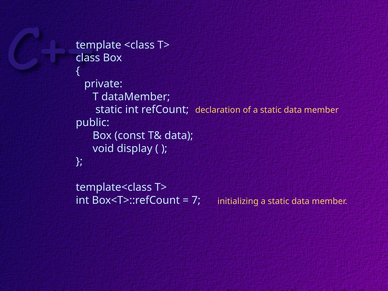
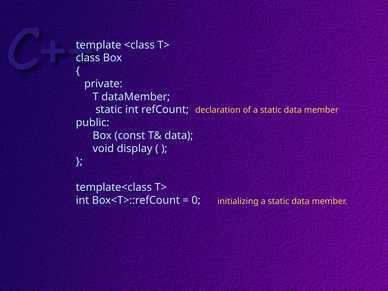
7: 7 -> 0 (196, 200)
